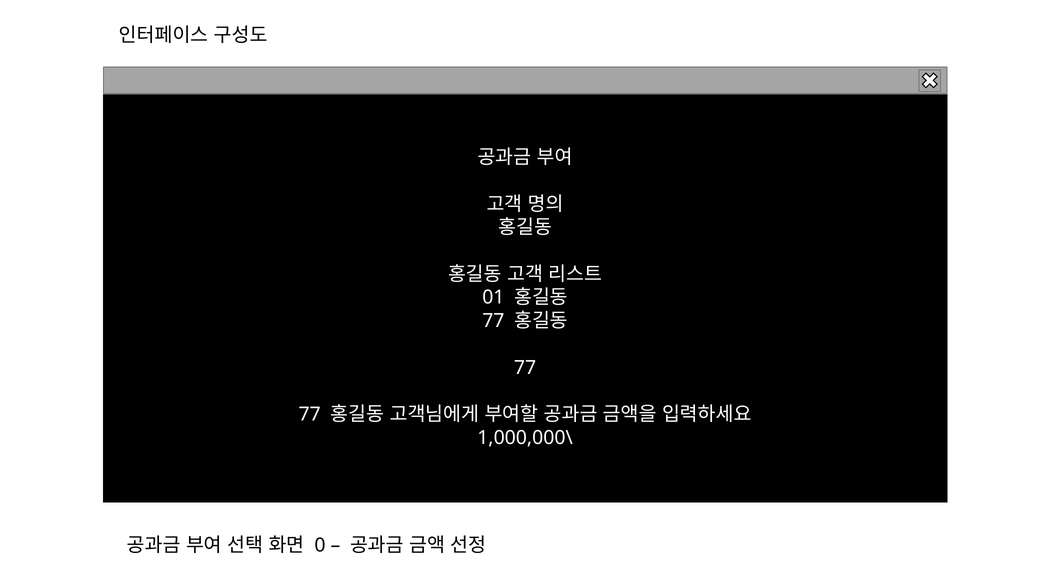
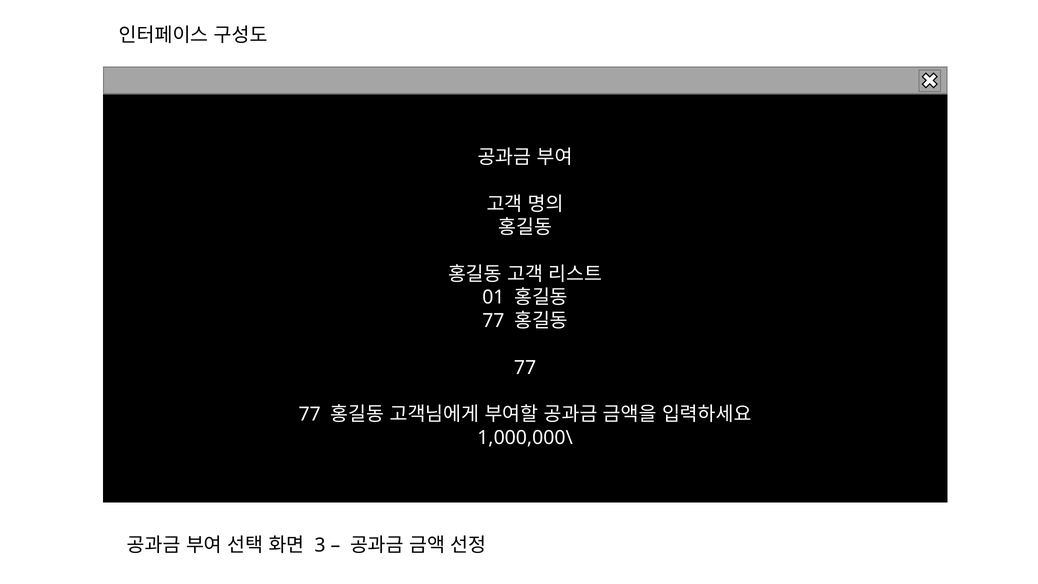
0: 0 -> 3 (320, 545)
